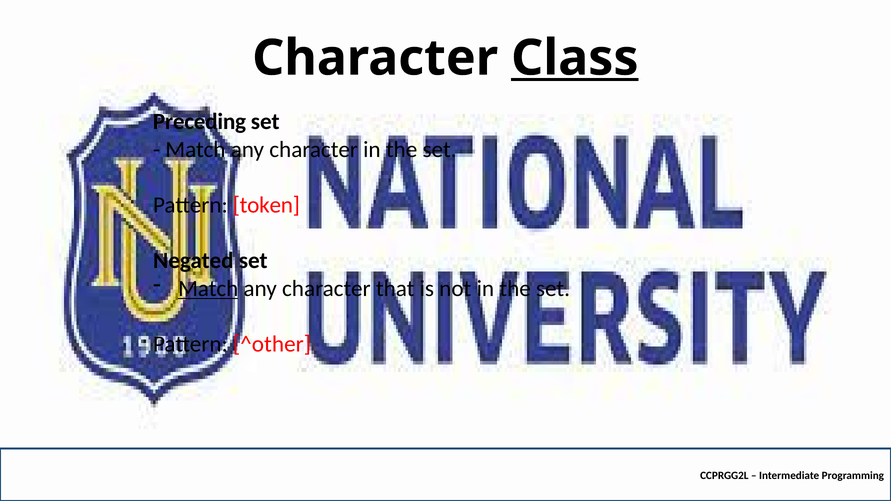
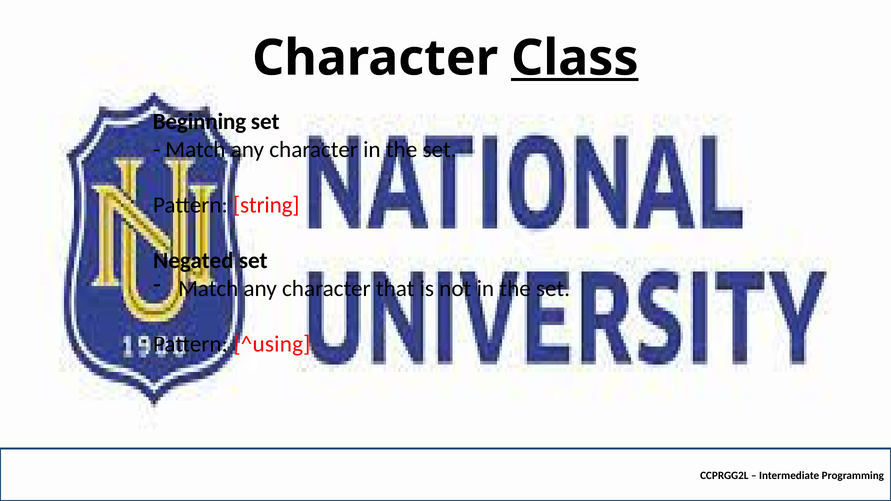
Preceding: Preceding -> Beginning (199, 122)
token: token -> string (266, 205)
Match underline: present -> none (208, 289)
^other: ^other -> ^using (272, 344)
